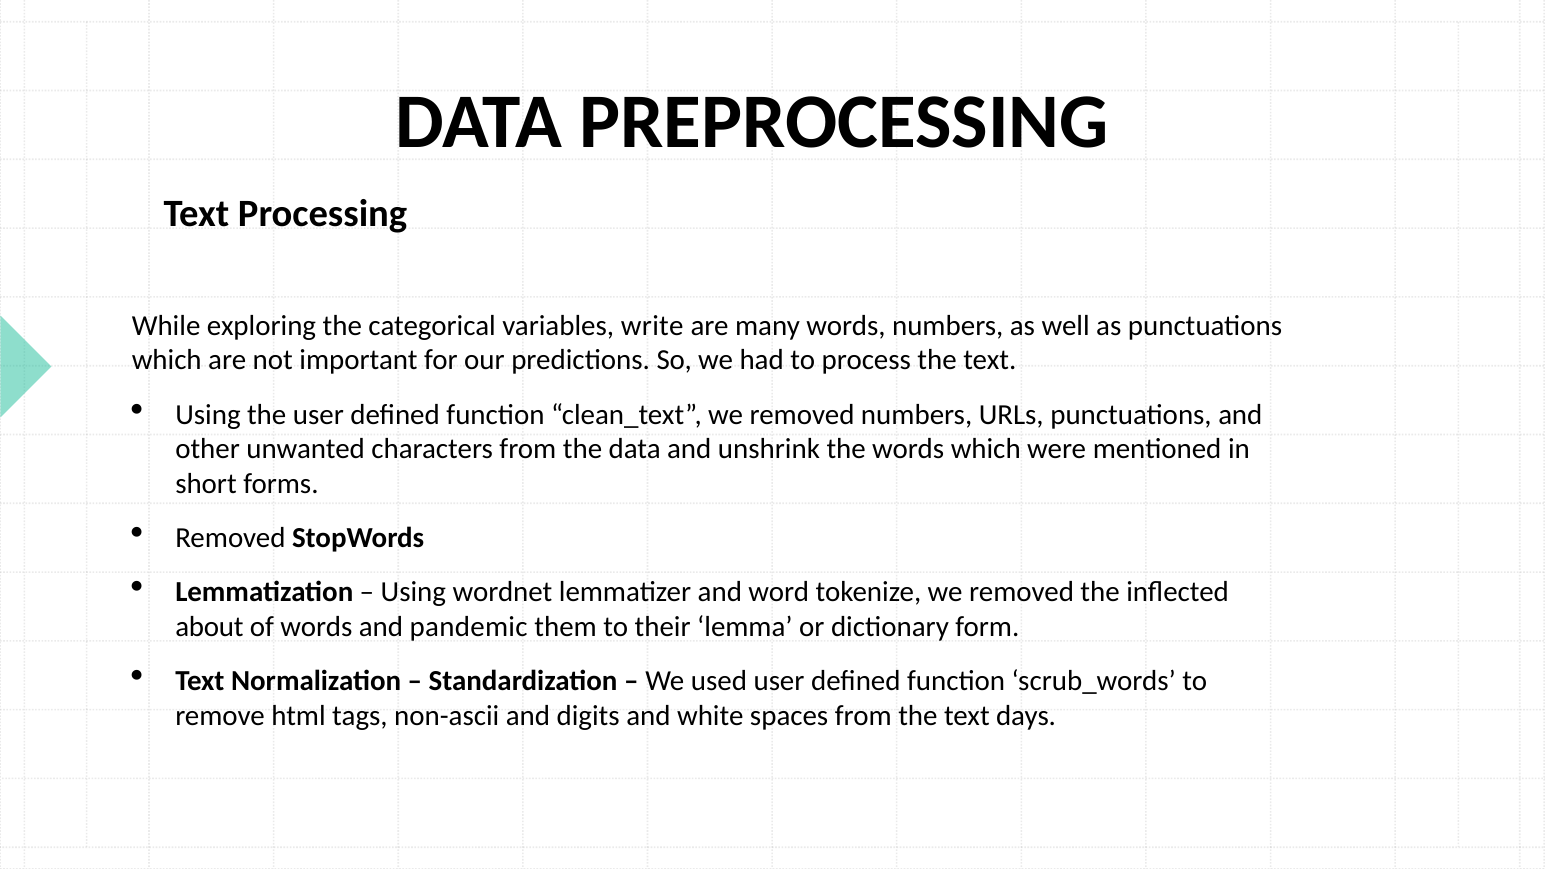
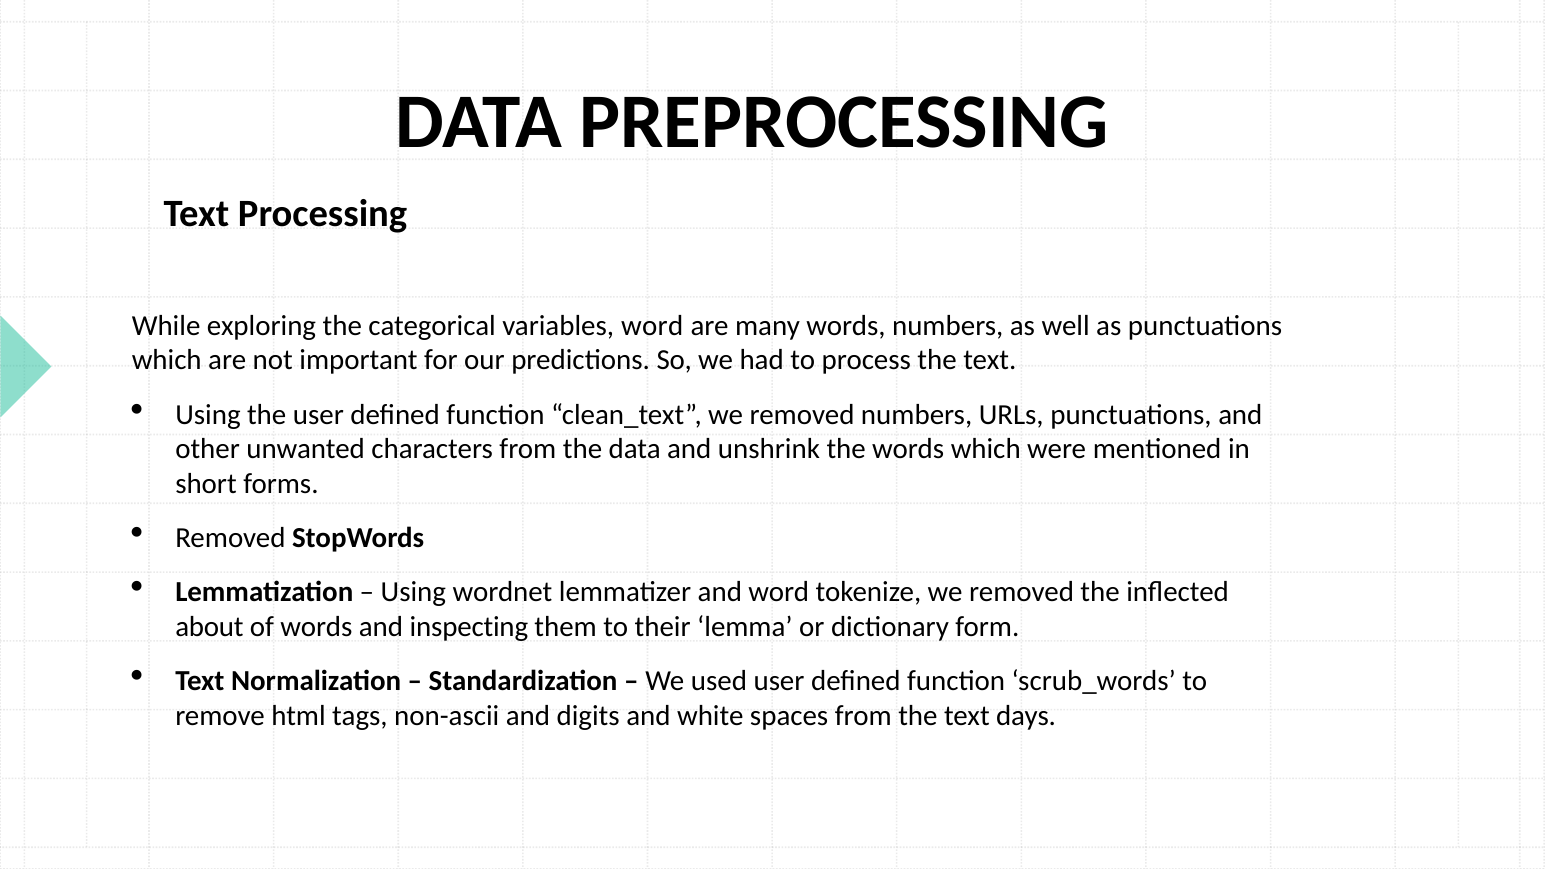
variables write: write -> word (652, 326)
pandemic: pandemic -> inspecting (469, 627)
